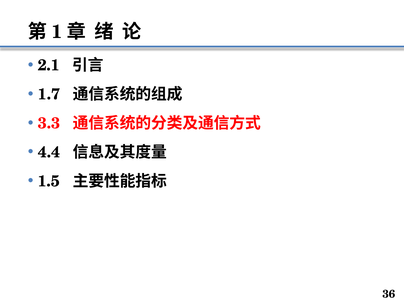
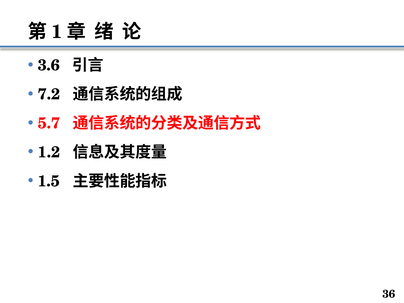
2.1: 2.1 -> 3.6 (49, 65)
1.7: 1.7 -> 7.2 (49, 94)
3.3: 3.3 -> 5.7 (49, 123)
4.4: 4.4 -> 1.2 (49, 152)
